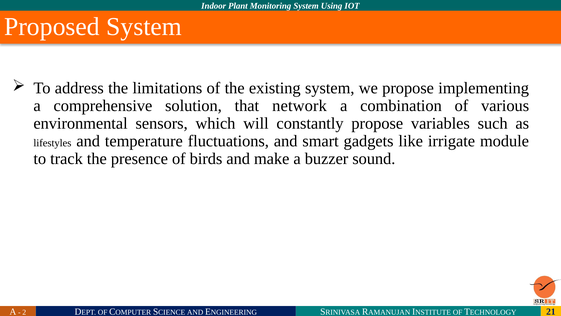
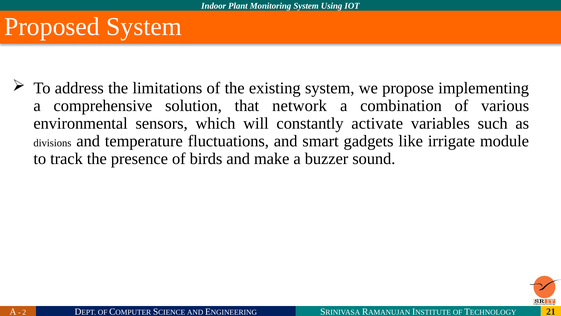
constantly propose: propose -> activate (377, 123)
lifestyles: lifestyles -> divisions (52, 143)
